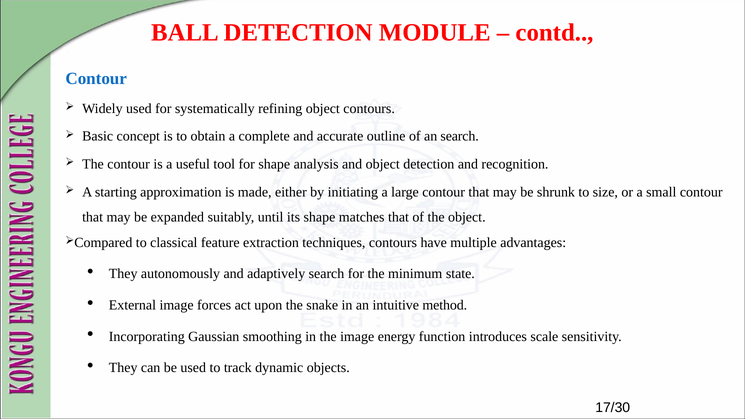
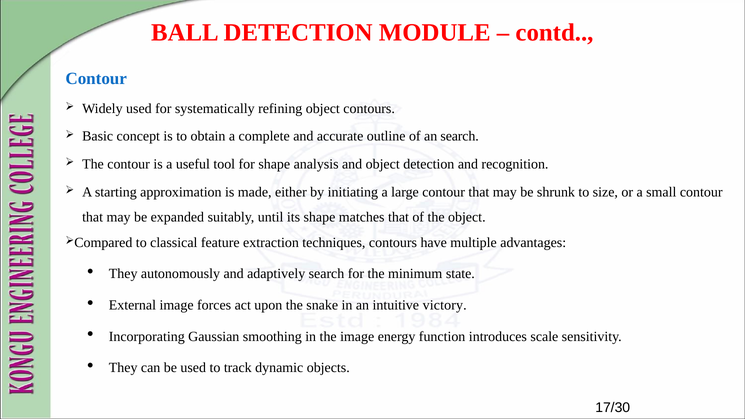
method: method -> victory (445, 305)
